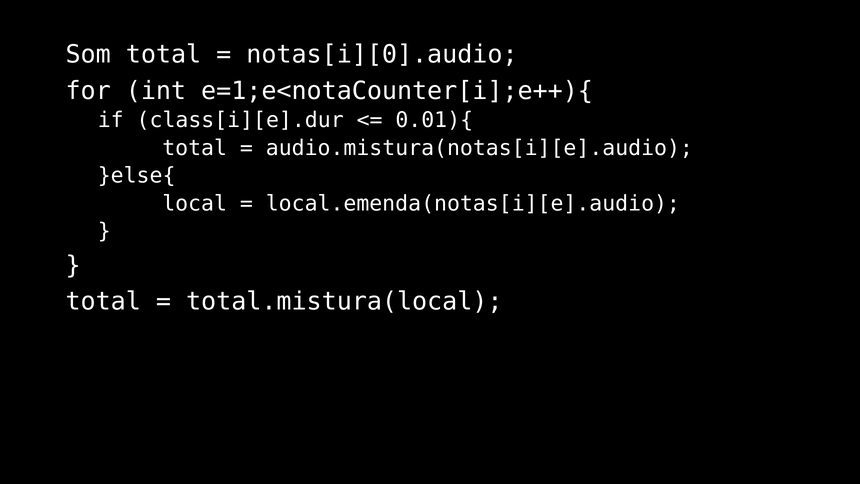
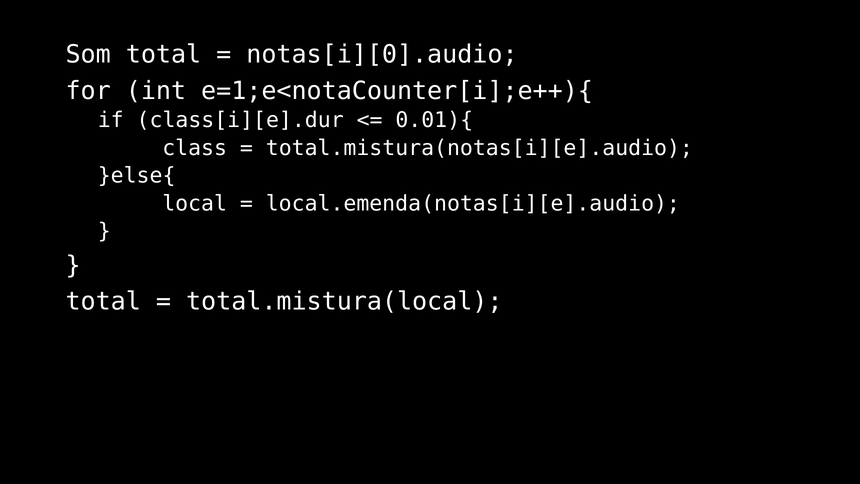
total: total -> class (195, 148)
audio.mistura(notas[i][e].audio: audio.mistura(notas[i][e].audio -> total.mistura(notas[i][e].audio (479, 148)
